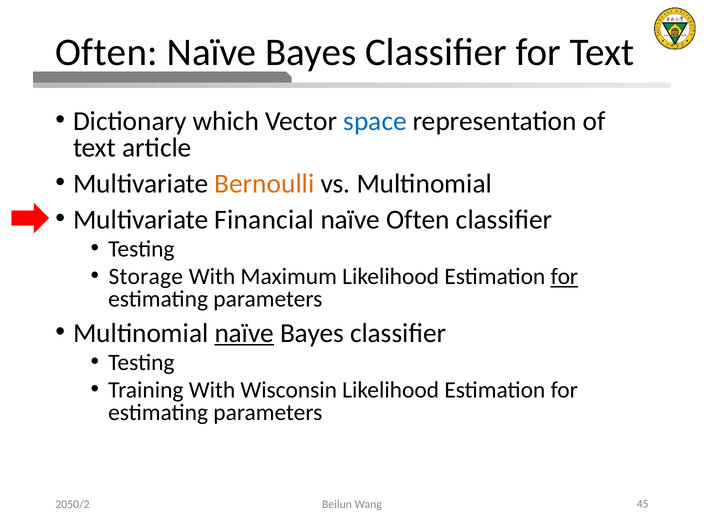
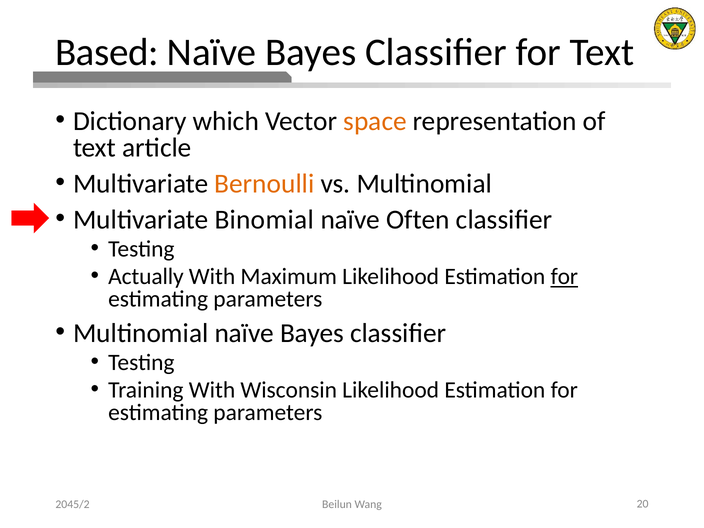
Often: Often -> Based (107, 52)
space colour: blue -> orange (375, 121)
Financial: Financial -> Binomial (264, 220)
Storage: Storage -> Actually (146, 277)
naïve underline: present -> none (244, 333)
2050/2: 2050/2 -> 2045/2 (73, 504)
45: 45 -> 20 (643, 504)
